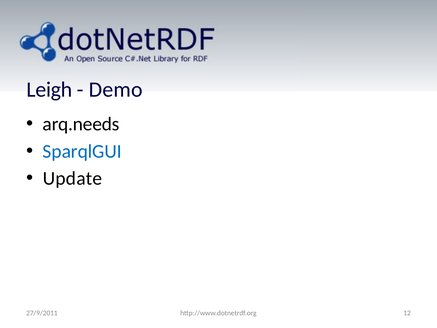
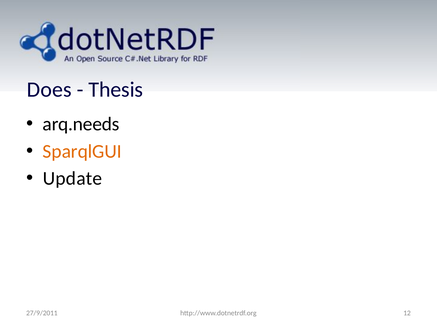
Leigh: Leigh -> Does (49, 89)
Demo: Demo -> Thesis (116, 89)
SparqlGUI colour: blue -> orange (82, 151)
